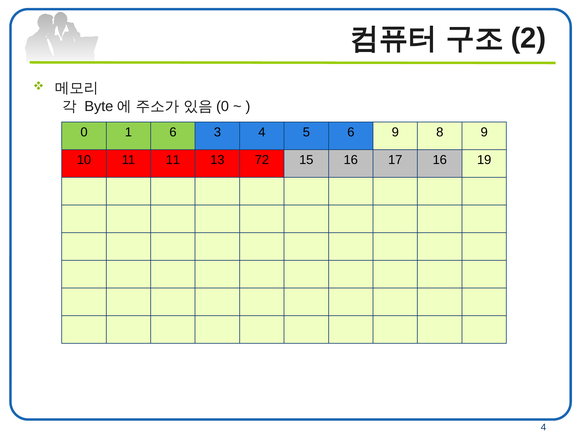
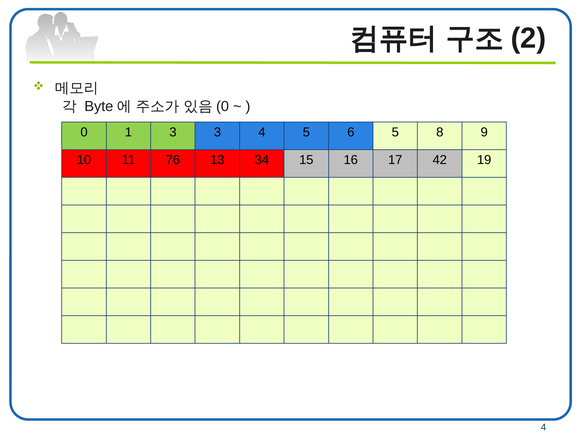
1 6: 6 -> 3 (173, 132)
6 9: 9 -> 5 (395, 132)
11 11: 11 -> 76 (173, 160)
72: 72 -> 34 (262, 160)
17 16: 16 -> 42 (440, 160)
